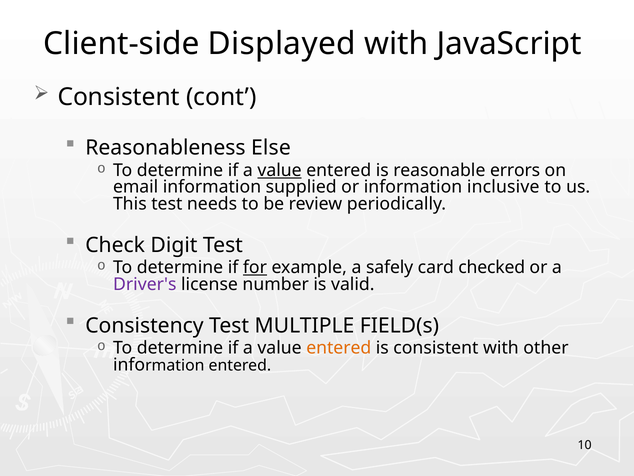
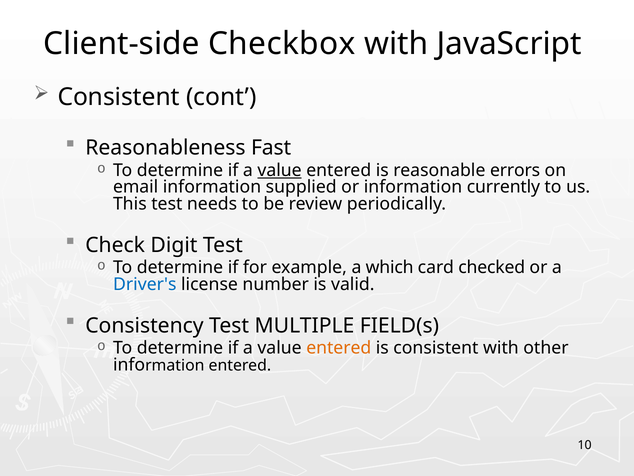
Displayed: Displayed -> Checkbox (282, 44)
Else: Else -> Fast (271, 148)
inclusive: inclusive -> currently (503, 187)
for underline: present -> none (255, 267)
safely: safely -> which (390, 267)
Driver's colour: purple -> blue (145, 284)
